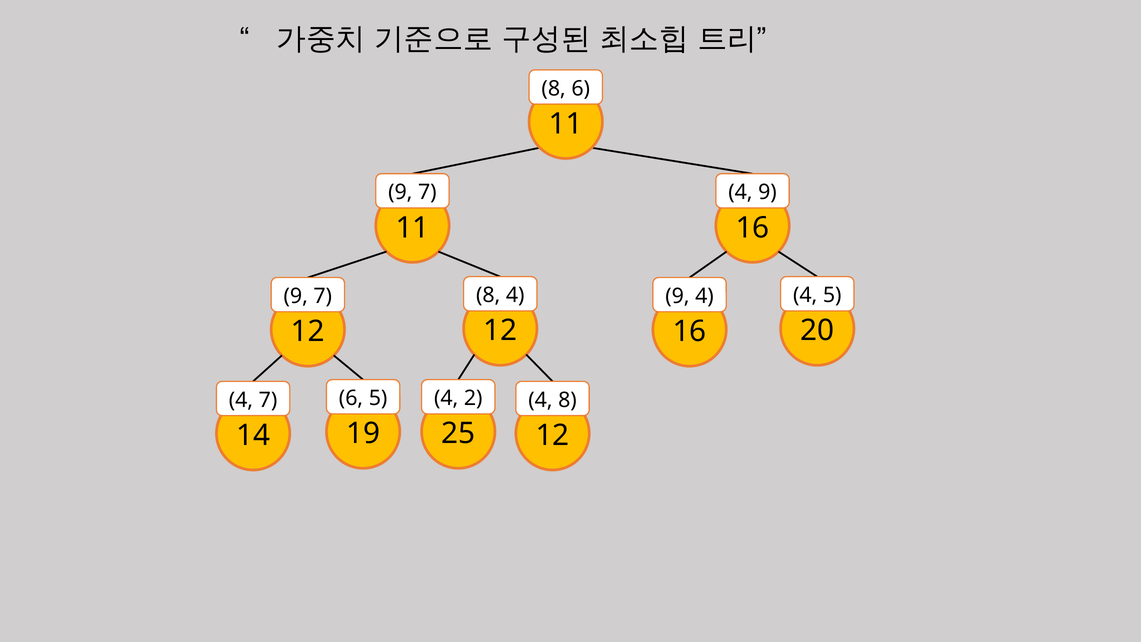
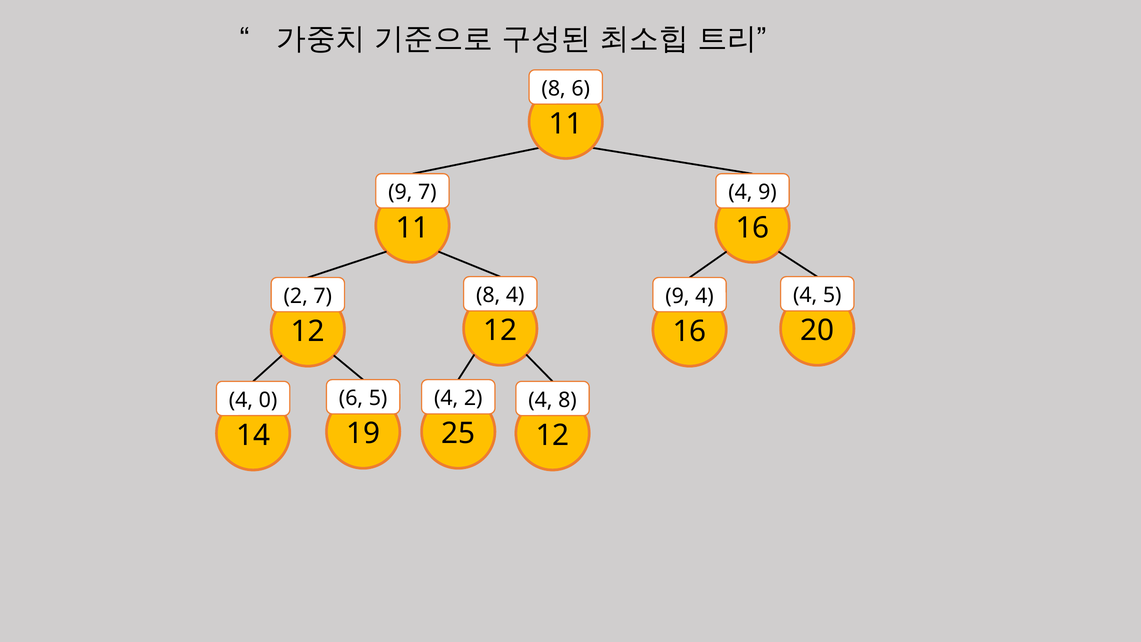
9: 9 -> 2 (296, 296)
4 7: 7 -> 0 (268, 400)
